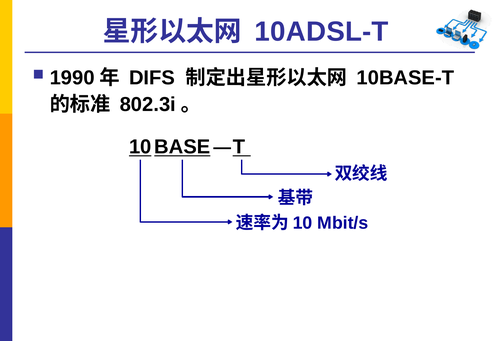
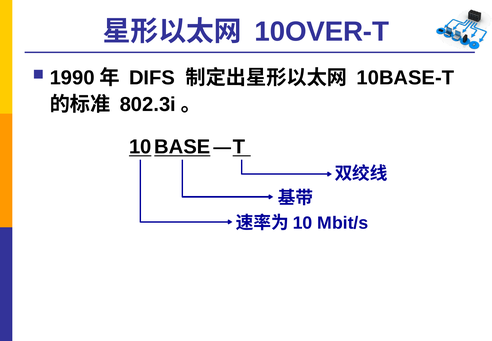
10ADSL-T: 10ADSL-T -> 10OVER-T (322, 32)
